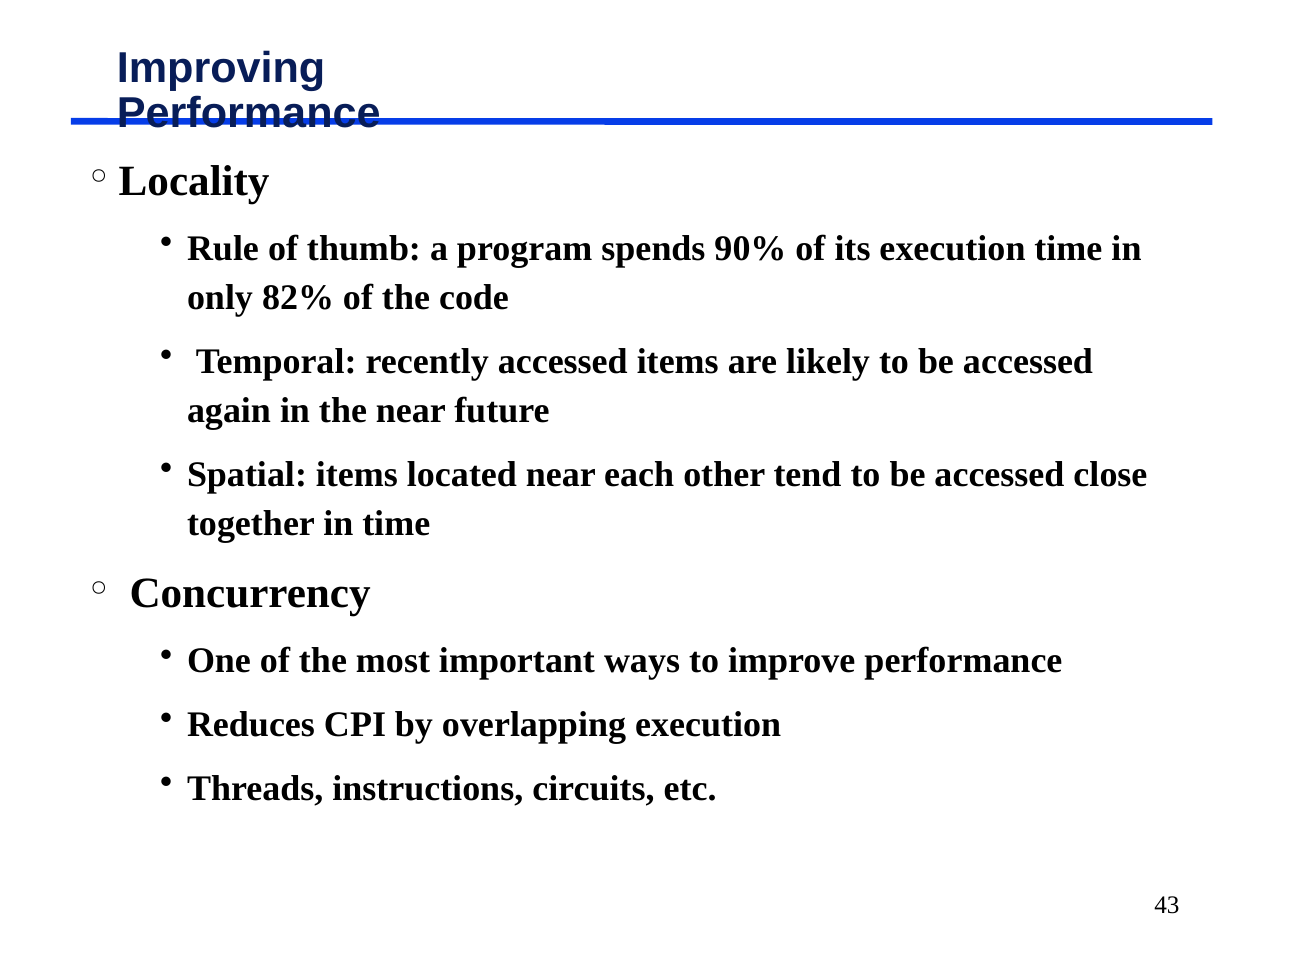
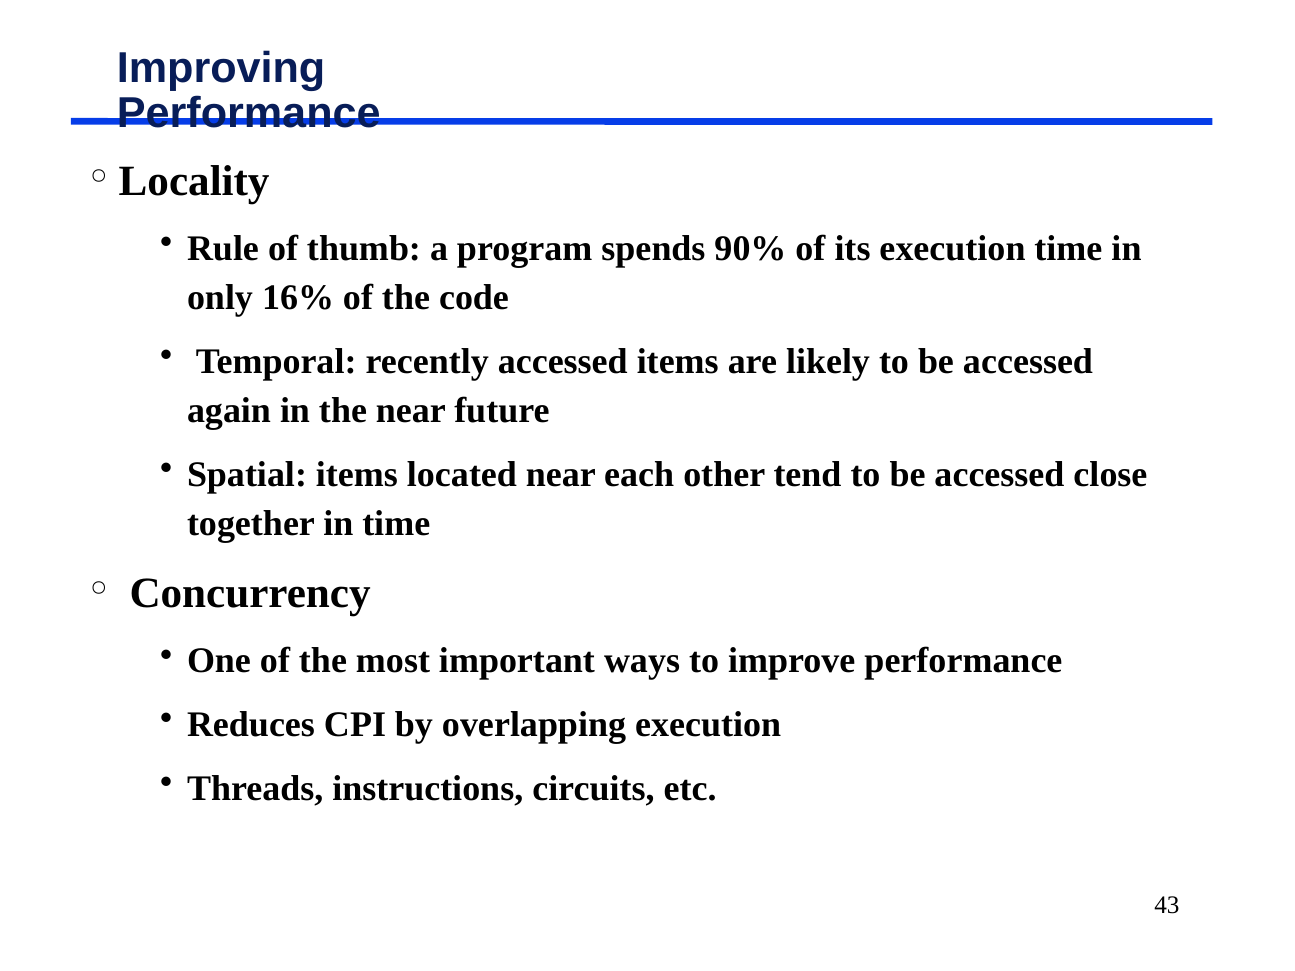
82%: 82% -> 16% (298, 298)
